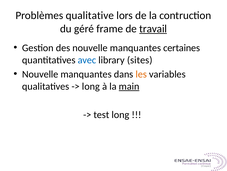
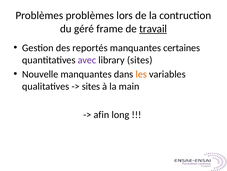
Problèmes qualitative: qualitative -> problèmes (90, 15)
des nouvelle: nouvelle -> reportés (90, 48)
avec colour: blue -> purple (87, 60)
long: long -> sites (91, 86)
main underline: present -> none (129, 86)
test: test -> afin (101, 114)
